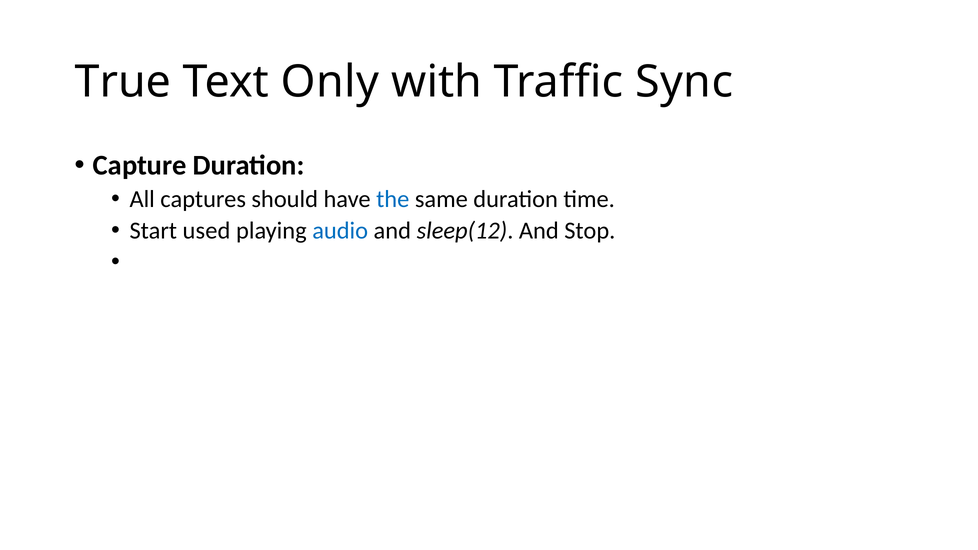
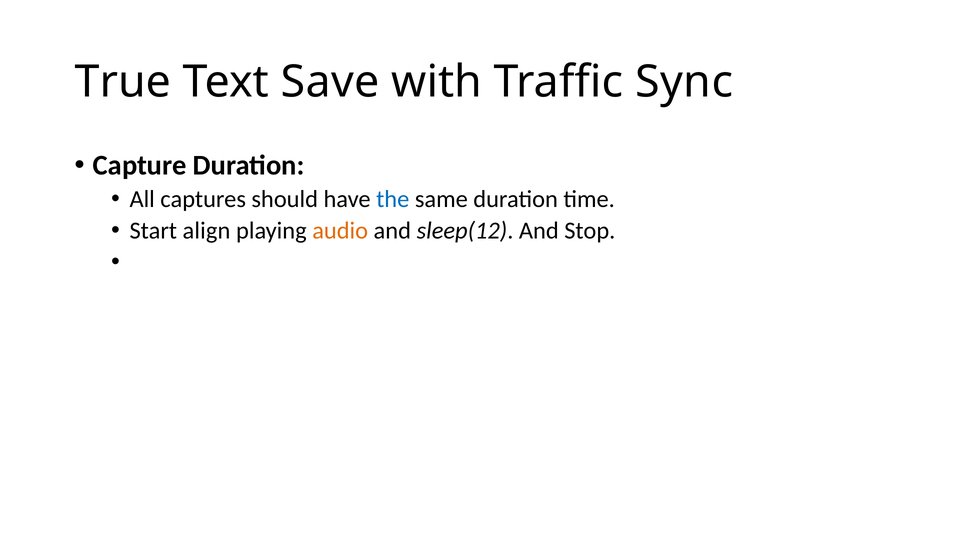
Only: Only -> Save (330, 82)
used: used -> align (206, 231)
audio colour: blue -> orange (340, 231)
